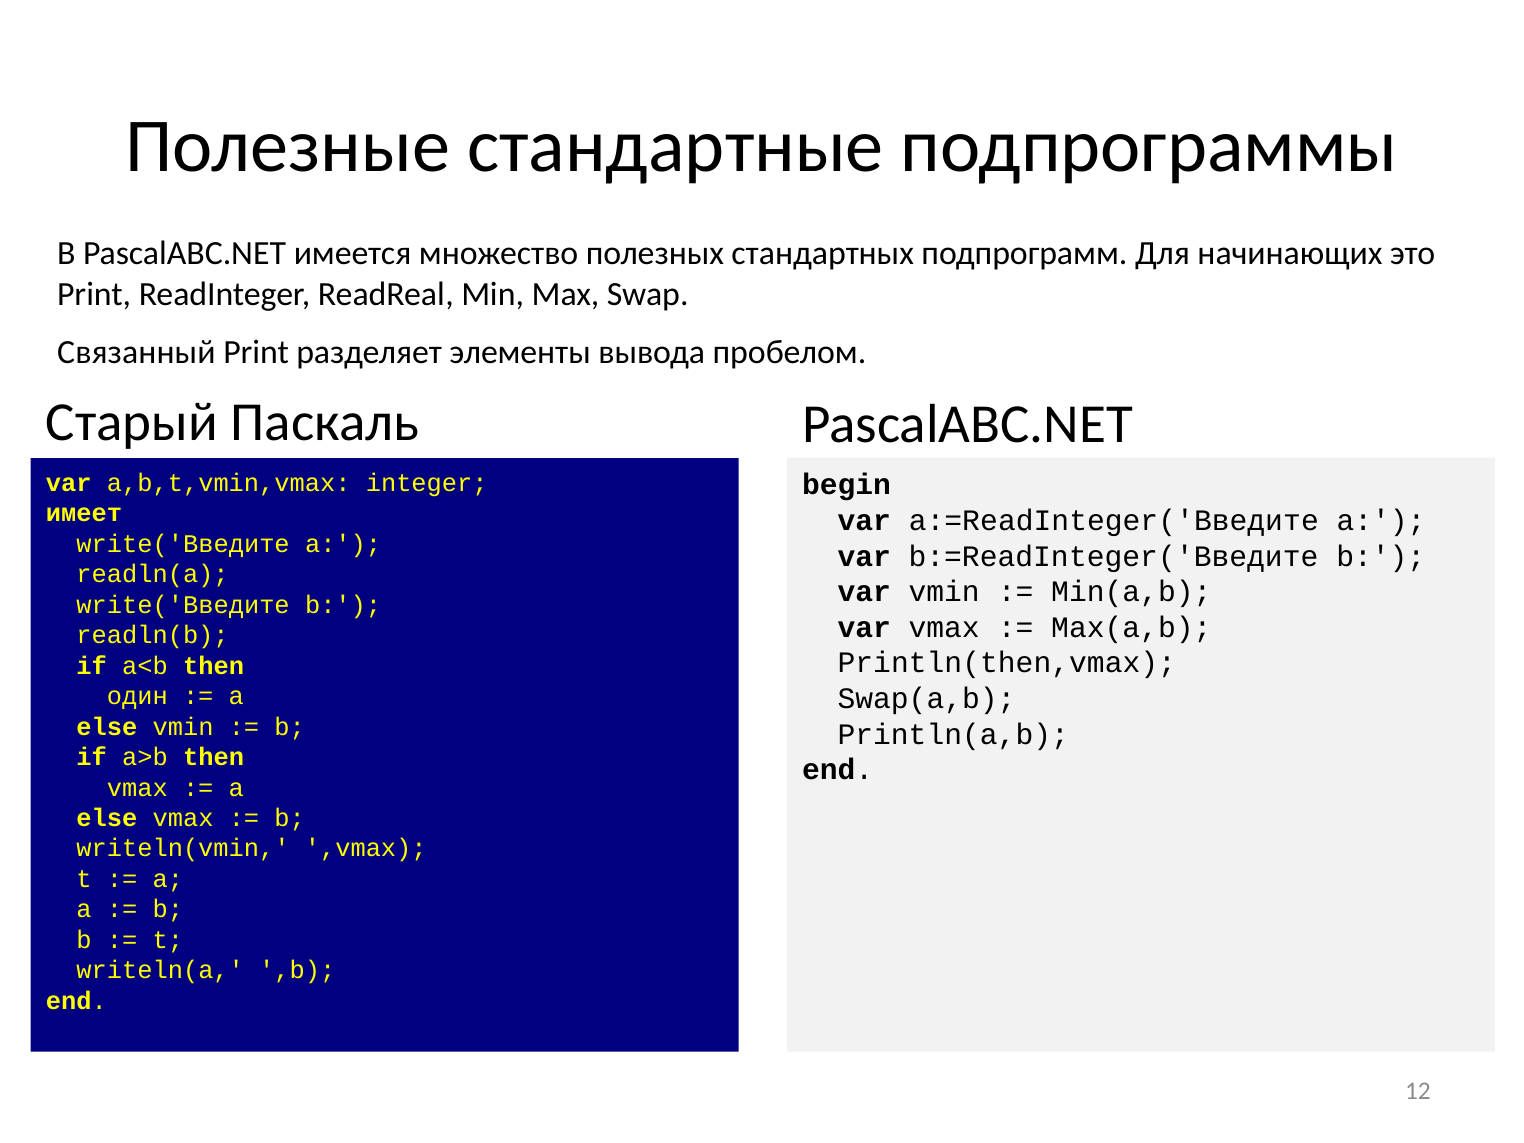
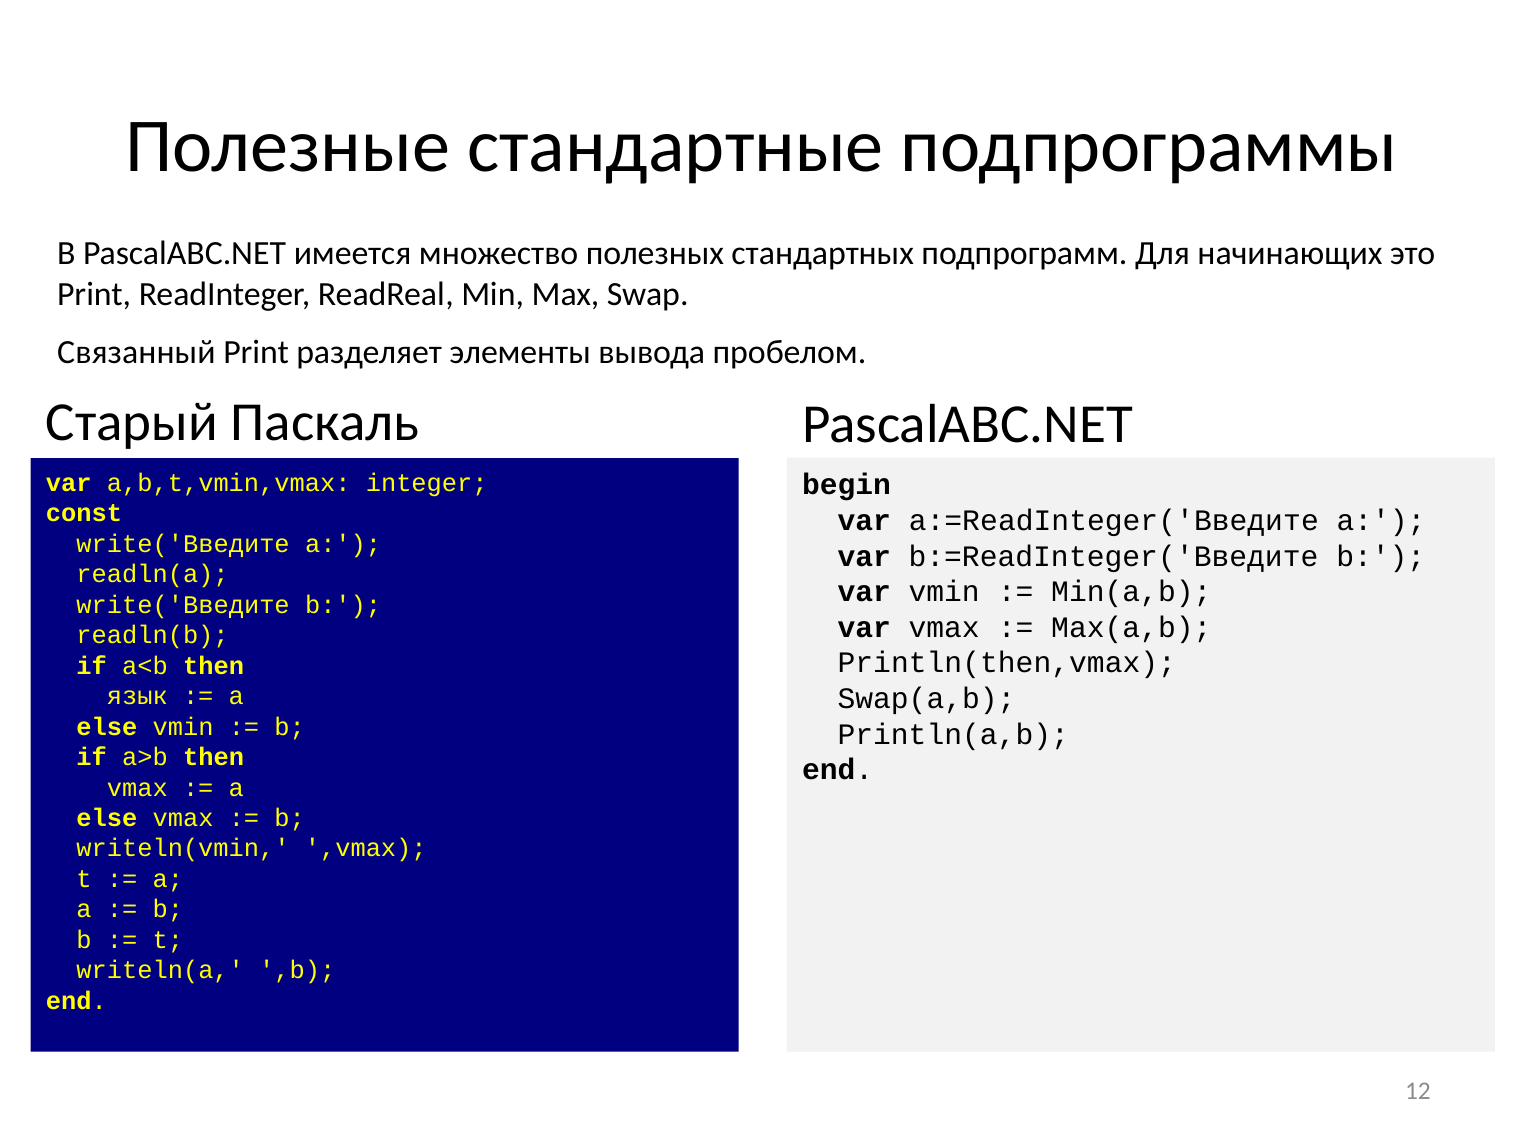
имеет: имеет -> const (84, 513)
один: один -> язык (137, 696)
